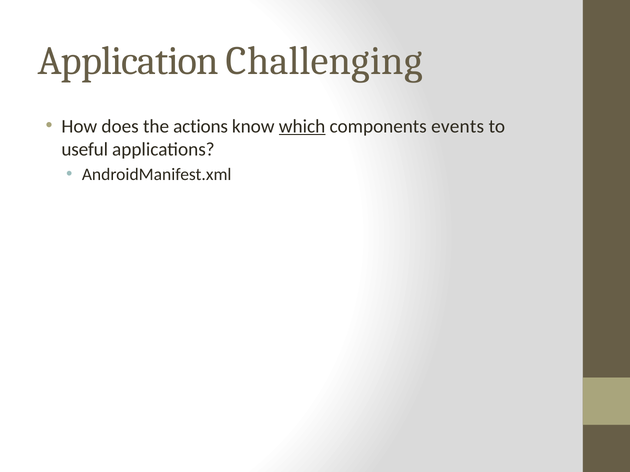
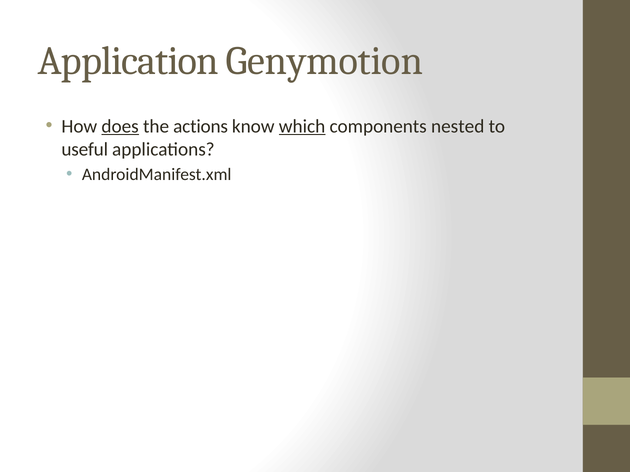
Challenging: Challenging -> Genymotion (324, 61)
does underline: none -> present (120, 126)
events: events -> nested (458, 126)
